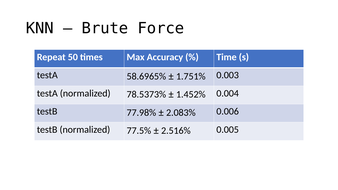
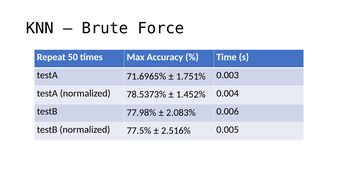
58.6965%: 58.6965% -> 71.6965% (146, 76)
